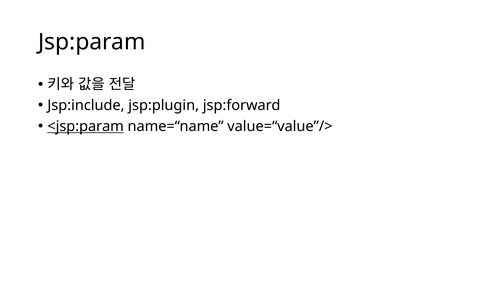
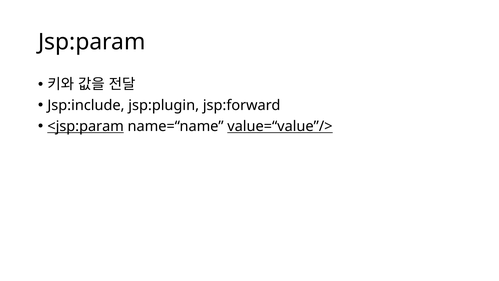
value=“value”/> underline: none -> present (280, 126)
